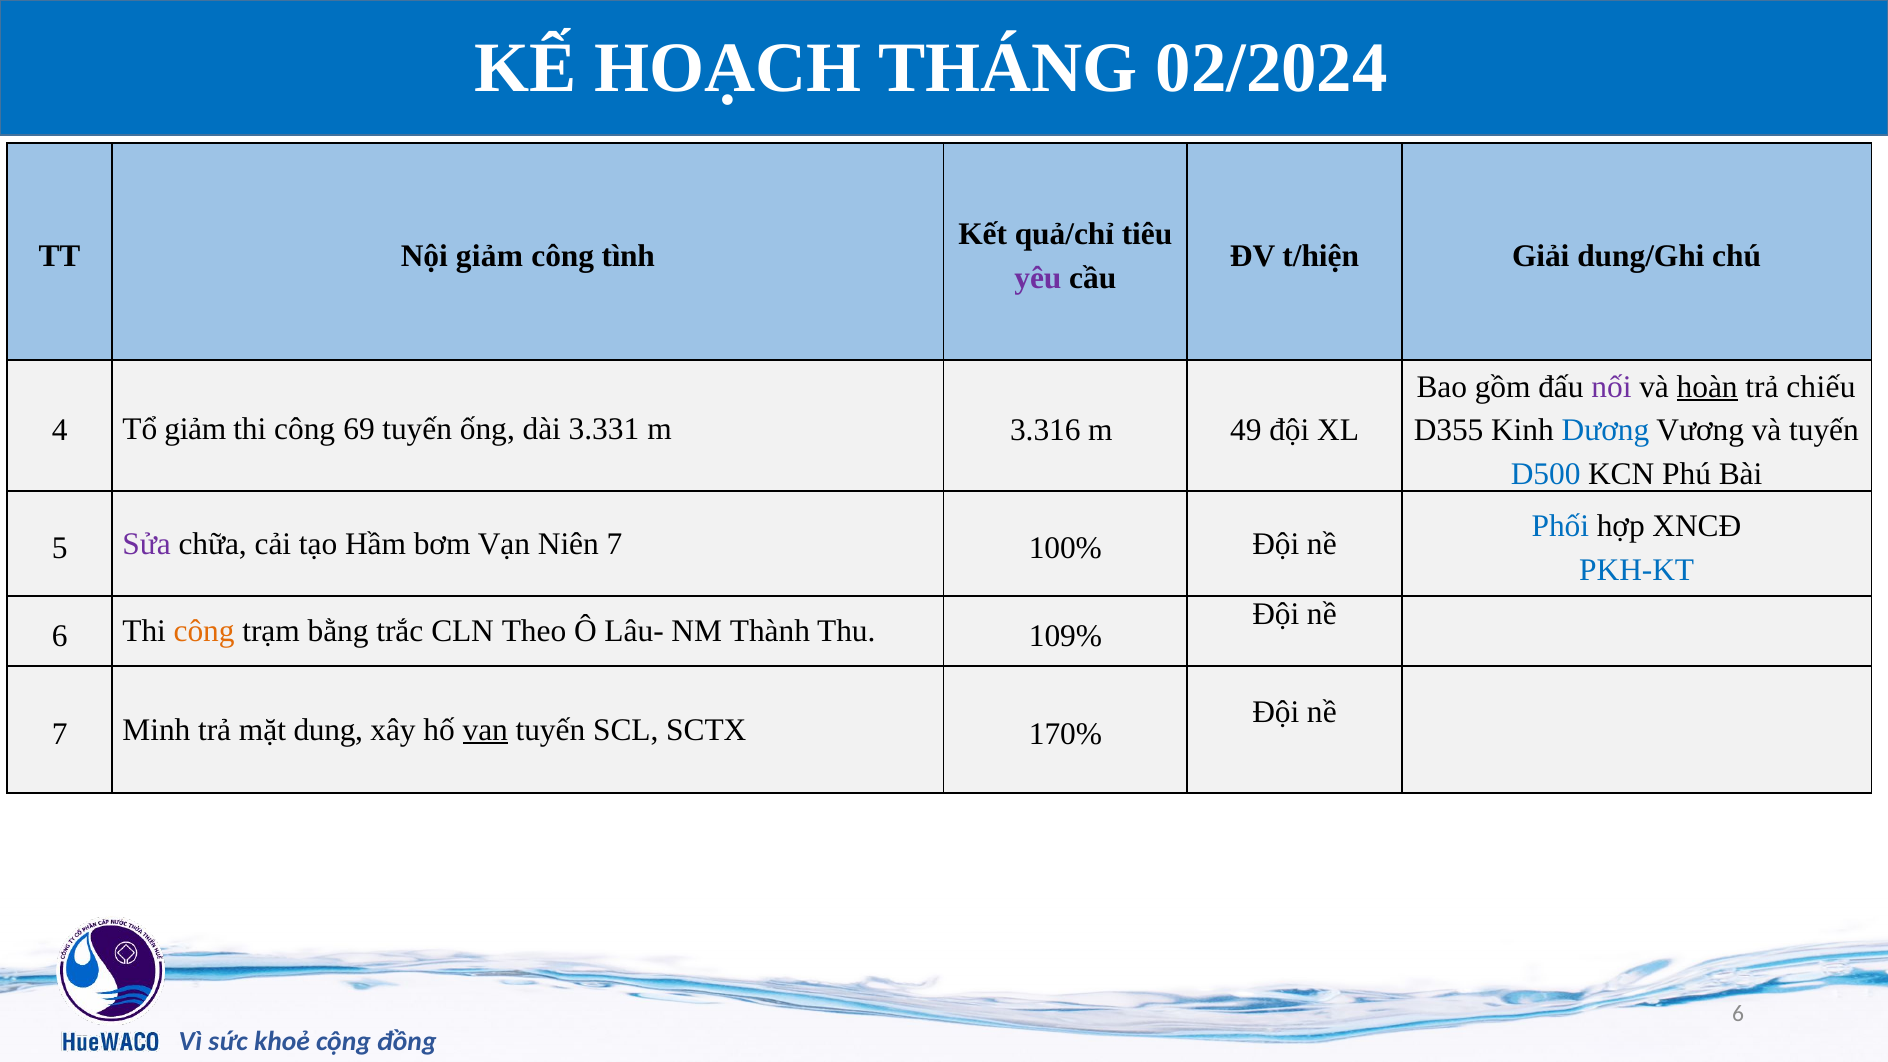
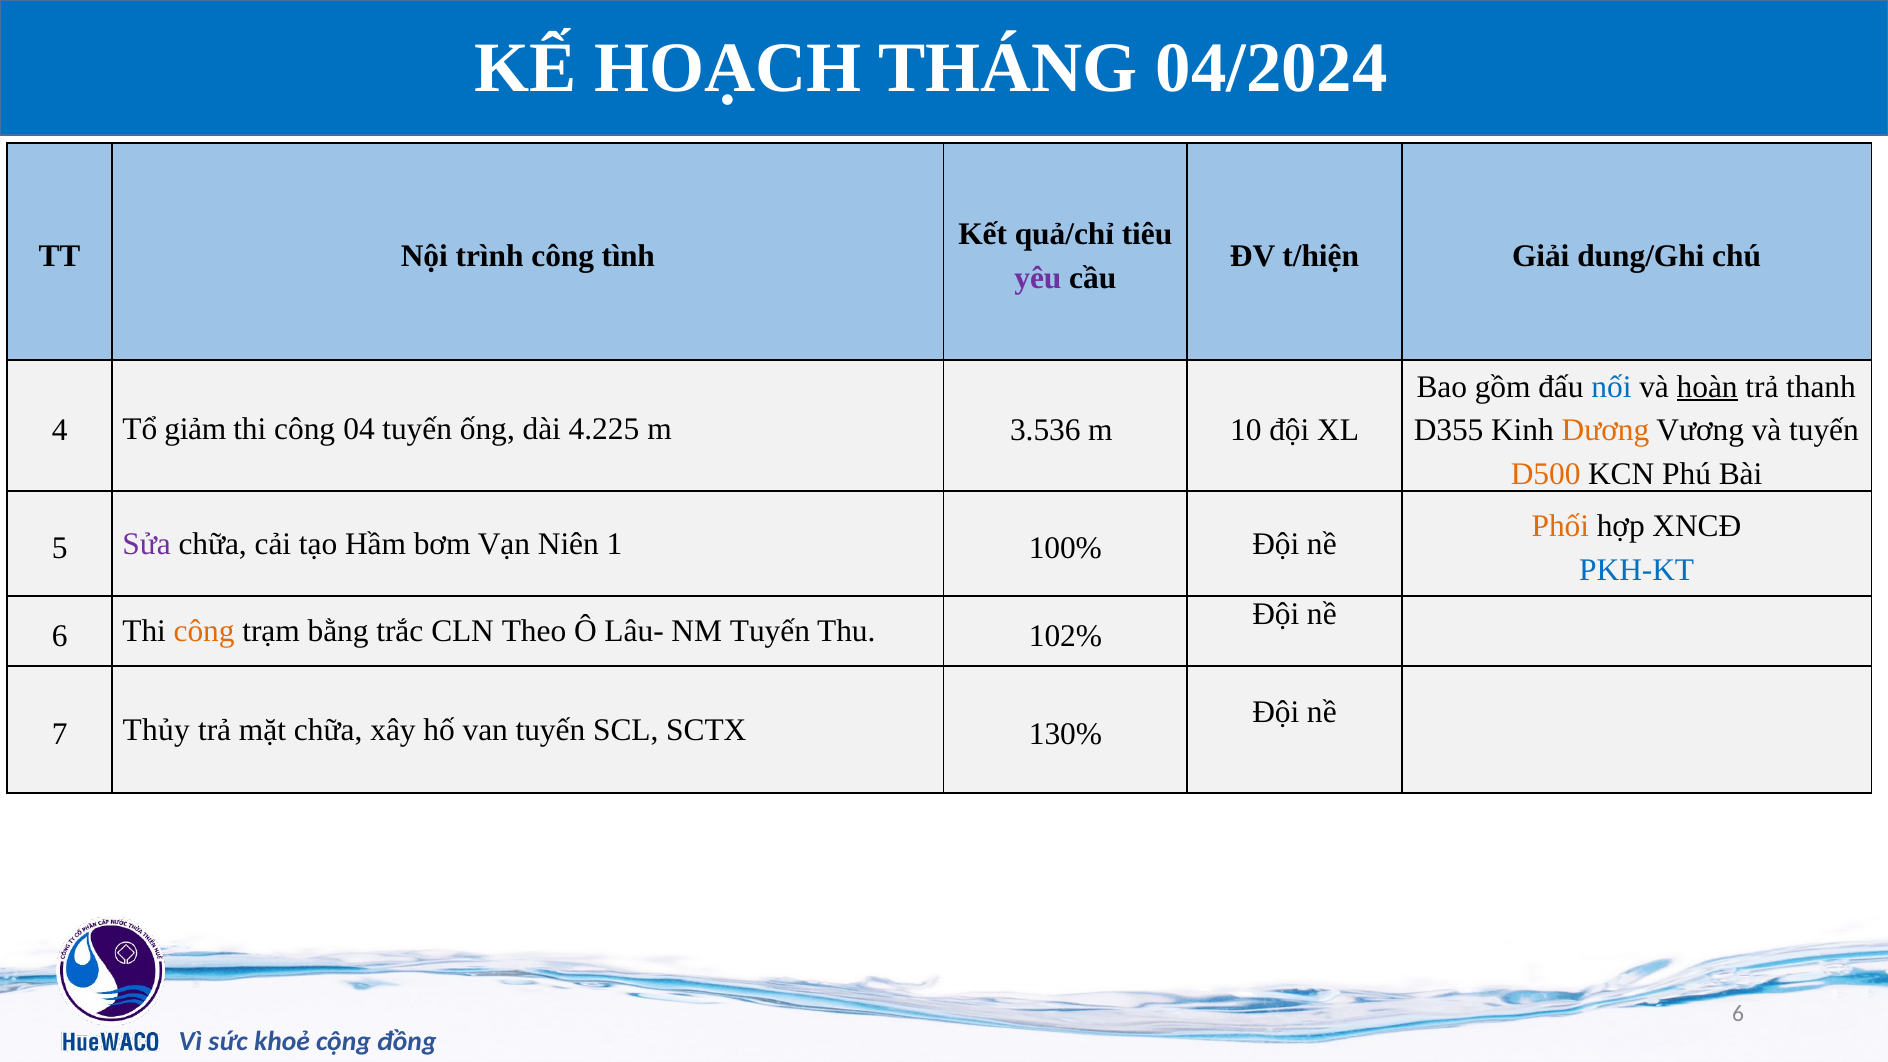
02/2024: 02/2024 -> 04/2024 (1272, 68)
Nội giảm: giảm -> trình (490, 256)
nối colour: purple -> blue (1611, 387)
chiếu: chiếu -> thanh (1821, 387)
69: 69 -> 04 (359, 429)
3.331: 3.331 -> 4.225 (604, 429)
3.316: 3.316 -> 3.536 (1045, 430)
49: 49 -> 10 (1246, 430)
Dương colour: blue -> orange (1606, 430)
D500 colour: blue -> orange (1546, 474)
Phối colour: blue -> orange (1560, 527)
Niên 7: 7 -> 1 (615, 544)
NM Thành: Thành -> Tuyến (770, 631)
109%: 109% -> 102% (1065, 636)
Minh: Minh -> Thủy (156, 730)
mặt dung: dung -> chữa (328, 730)
van underline: present -> none (485, 730)
170%: 170% -> 130% (1065, 734)
